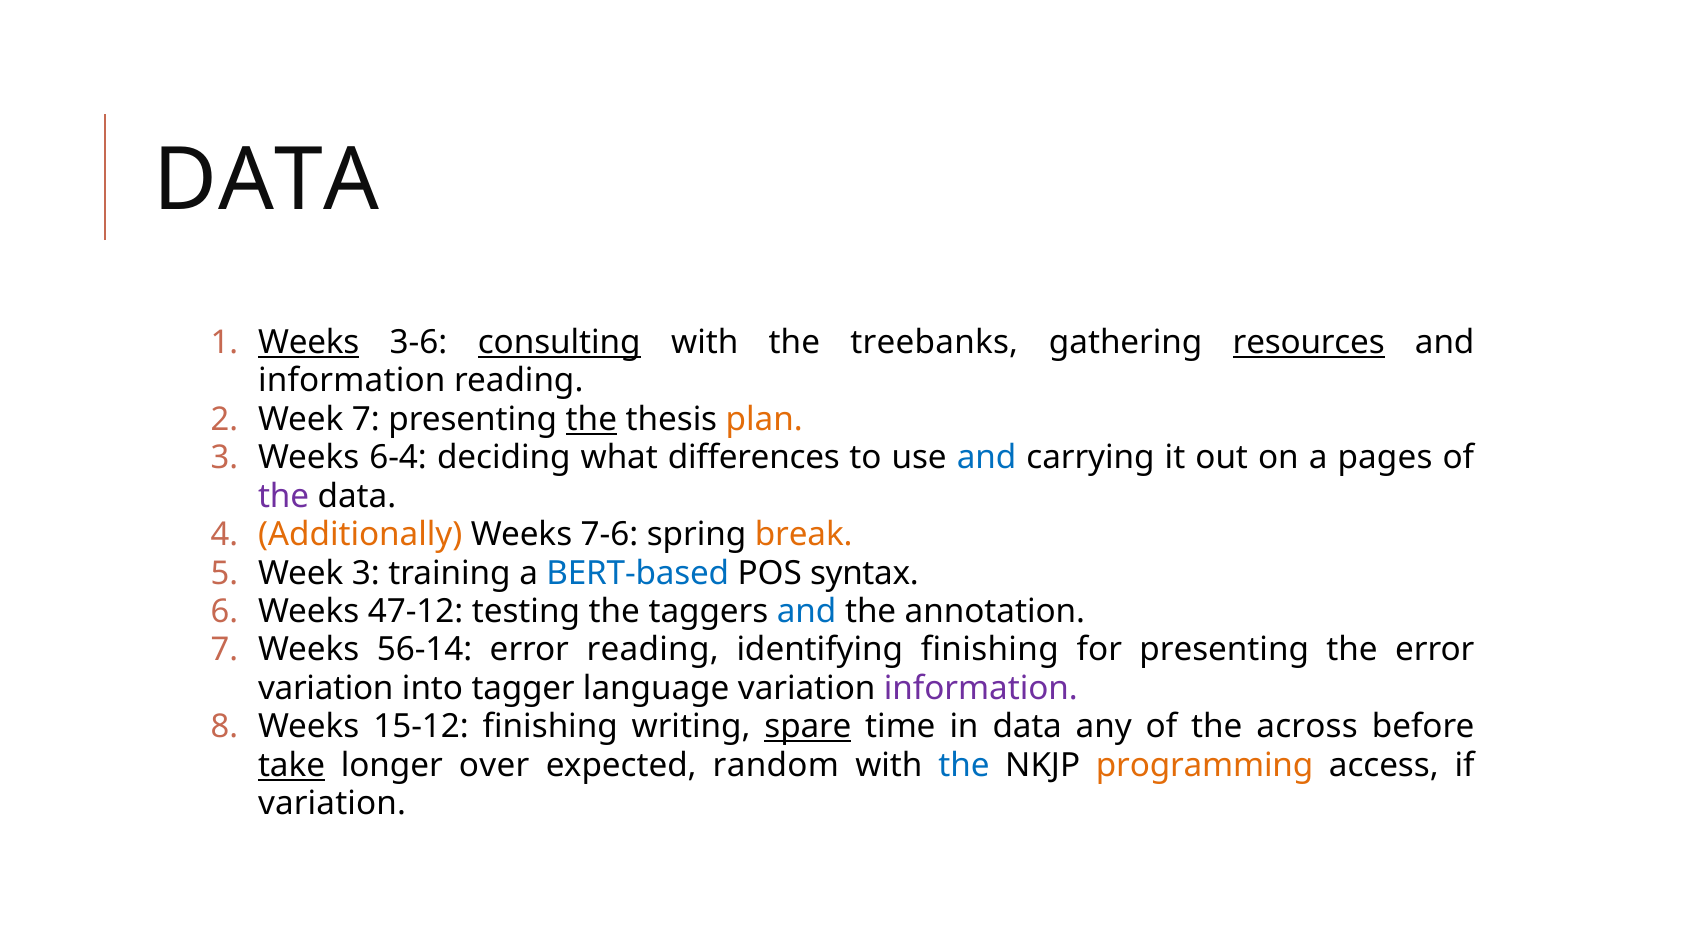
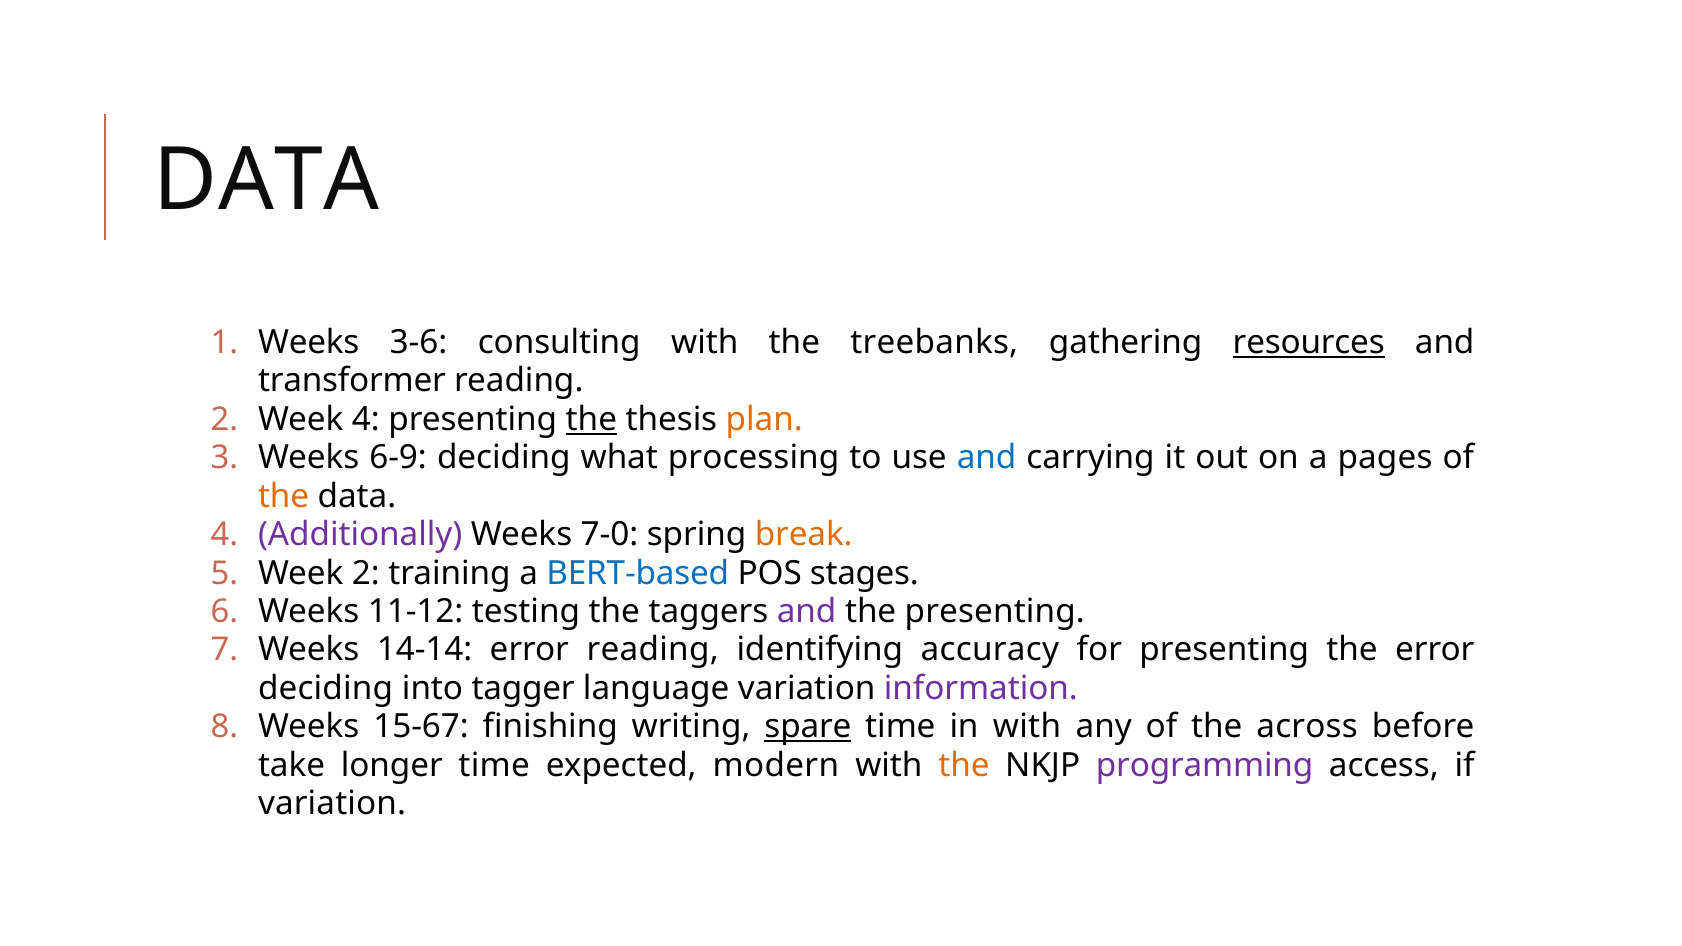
Weeks underline: present -> none (309, 342)
consulting underline: present -> none (559, 342)
information: information -> transformer (352, 381)
Week 7: 7 -> 4 (366, 419)
6-4: 6-4 -> 6-9 (398, 458)
differences: differences -> processing (754, 458)
the colour: purple -> orange (284, 496)
Additionally colour: orange -> purple (360, 535)
7-6: 7-6 -> 7-0 (609, 535)
Week 3: 3 -> 2 (366, 573)
syntax: syntax -> stages (864, 573)
47-12: 47-12 -> 11-12 (416, 612)
and colour: blue -> purple (807, 612)
the annotation: annotation -> presenting (995, 612)
56-14: 56-14 -> 14-14 (425, 650)
identifying finishing: finishing -> accuracy (990, 650)
variation: variation -> deciding (326, 688)
15-12: 15-12 -> 15-67 (421, 727)
in data: data -> with (1027, 727)
take underline: present -> none (292, 765)
longer over: over -> time (494, 765)
random: random -> modern (776, 765)
the colour: blue -> orange (964, 765)
programming colour: orange -> purple (1205, 765)
